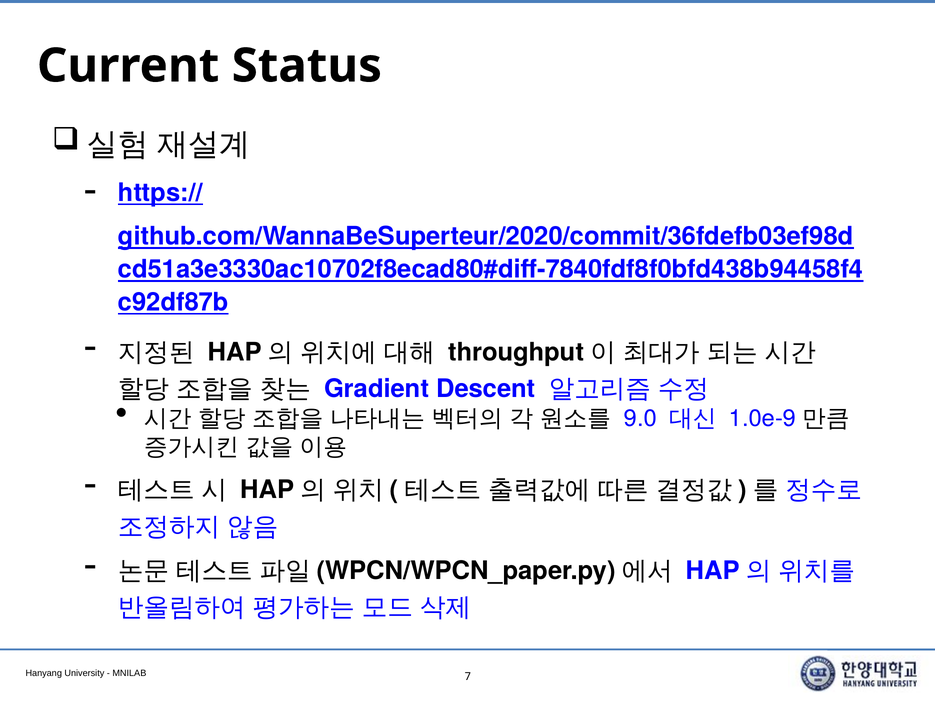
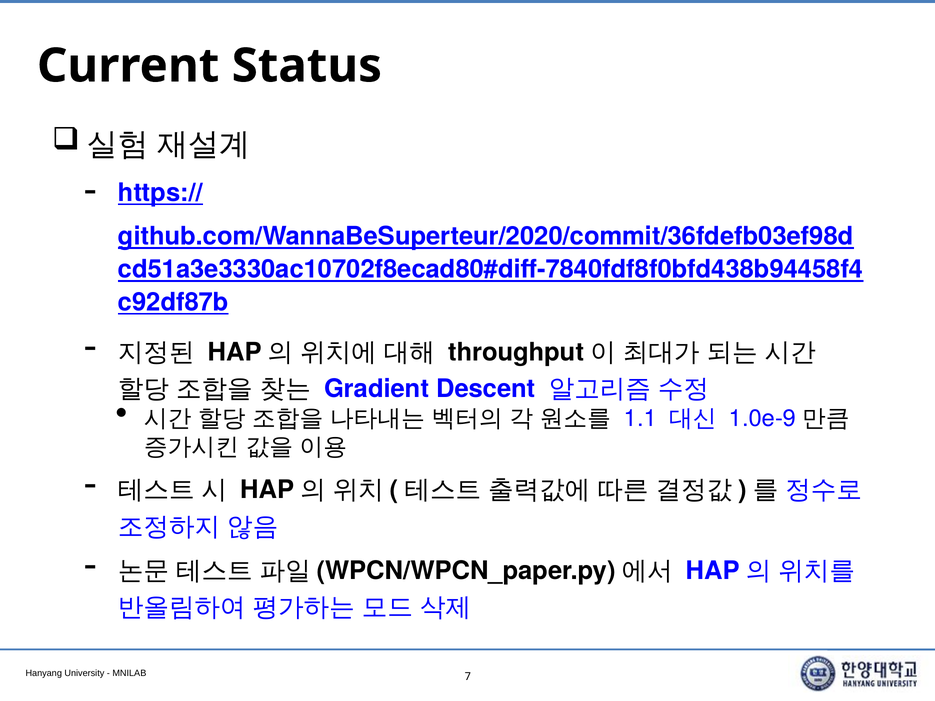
9.0: 9.0 -> 1.1 (640, 418)
